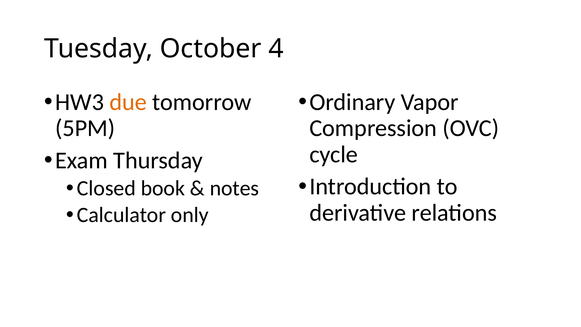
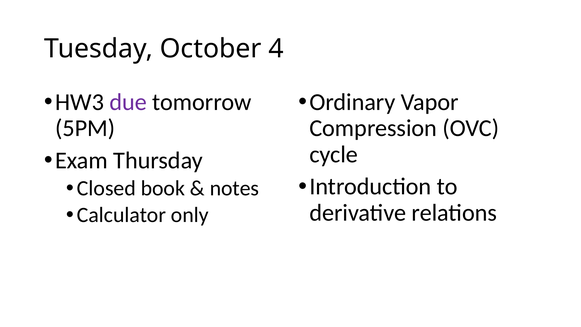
due colour: orange -> purple (128, 102)
